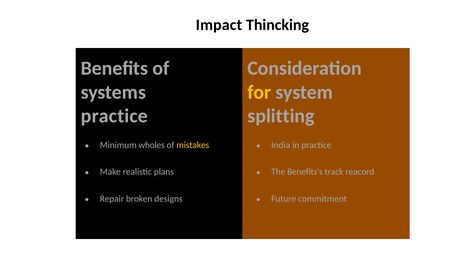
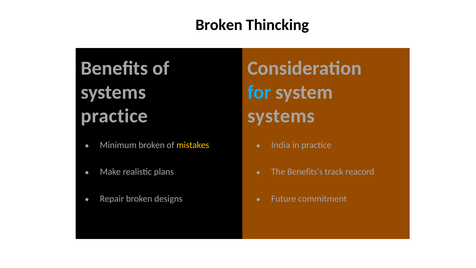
Impact: Impact -> Broken (219, 25)
for colour: yellow -> light blue (259, 92)
splitting: splitting -> systems (281, 116)
Minimum wholes: wholes -> broken (152, 145)
